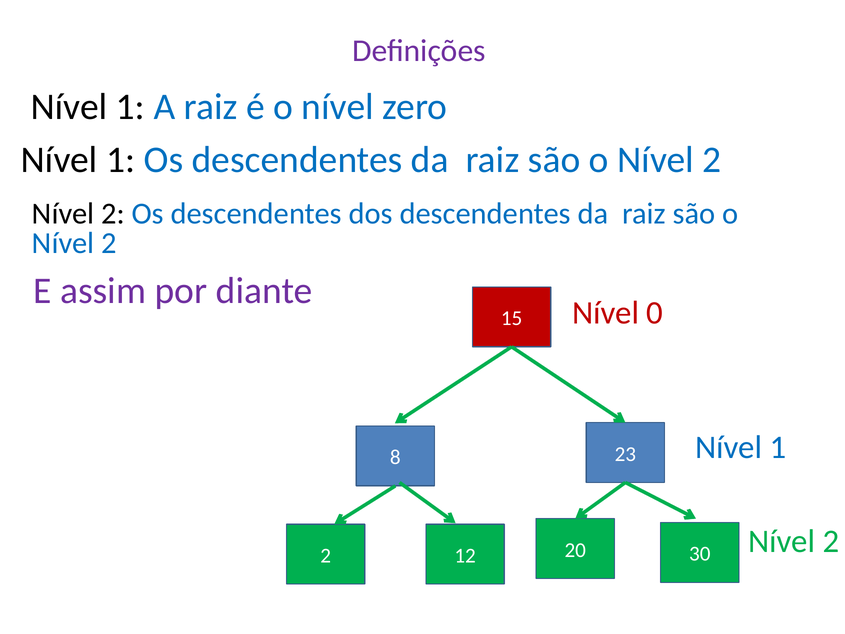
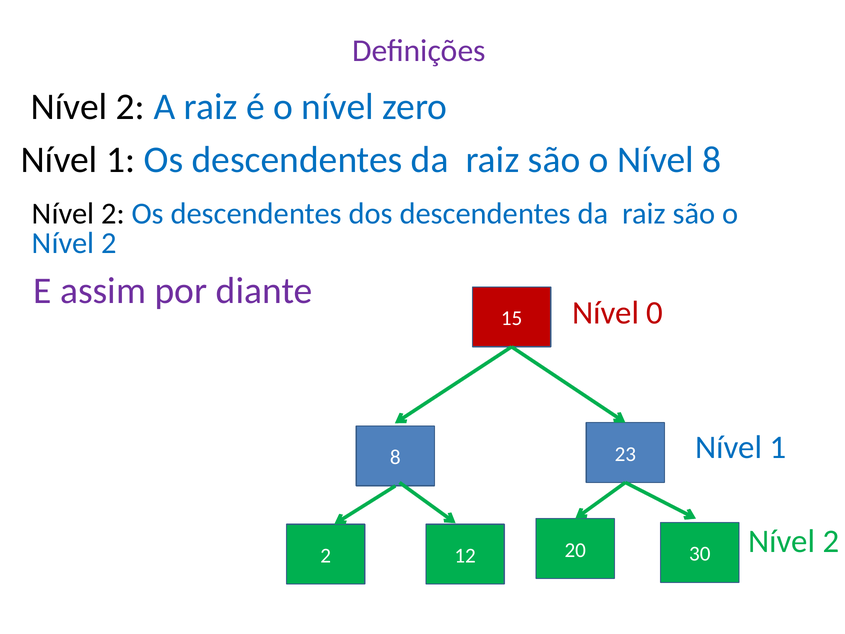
1: 1 -> 2 (130, 107)
2: 2 -> 8 (712, 160)
